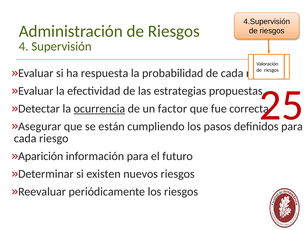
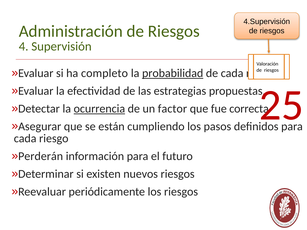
respuesta: respuesta -> completo (105, 73)
probabilidad underline: none -> present (173, 73)
Aparición: Aparición -> Perderán (41, 156)
